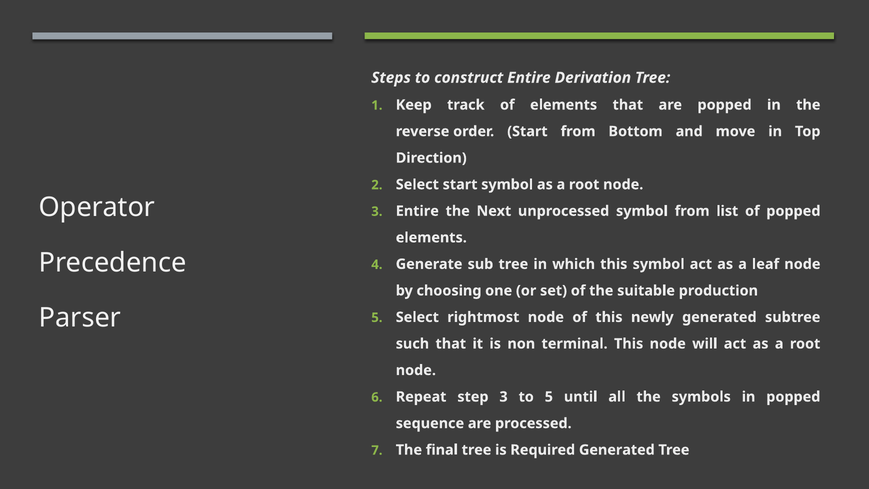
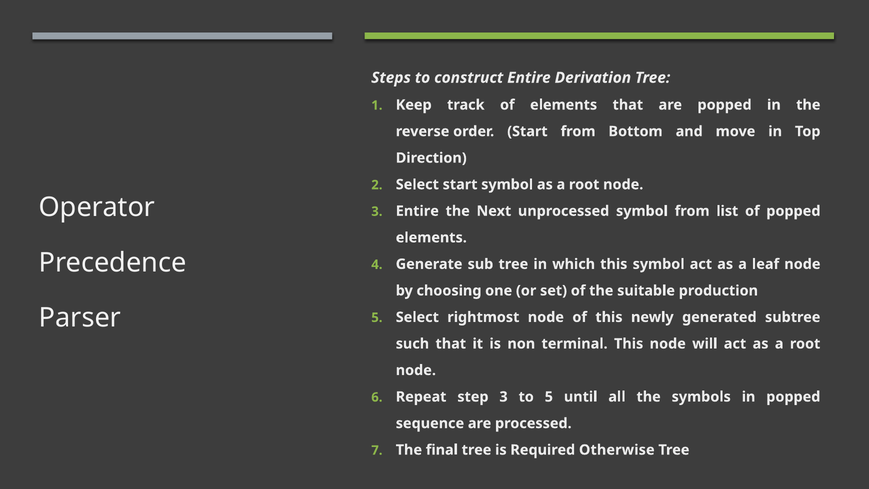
Required Generated: Generated -> Otherwise (617, 450)
